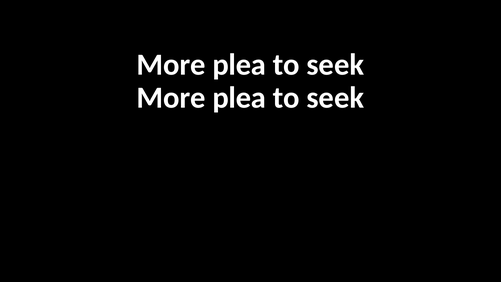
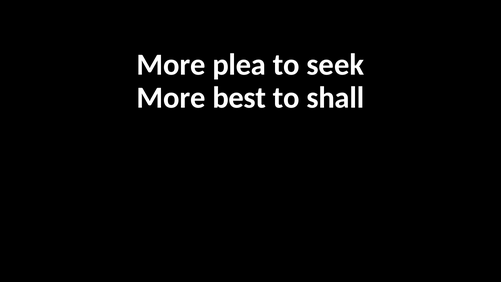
plea: plea -> best (239, 98)
seek: seek -> shall (335, 98)
